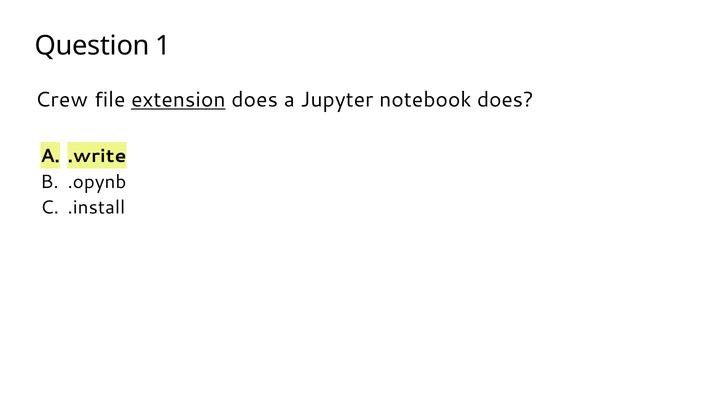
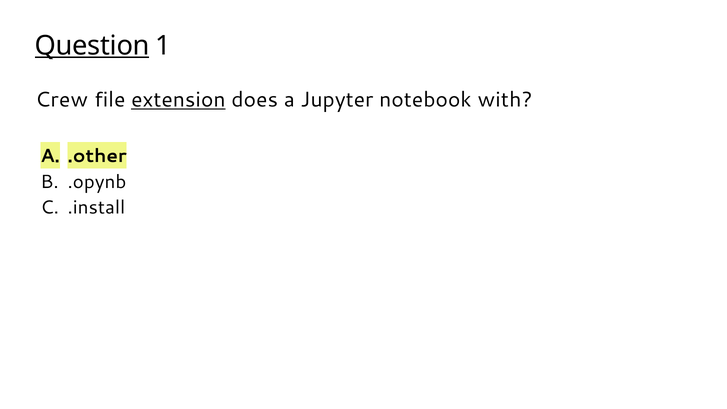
Question underline: none -> present (92, 46)
notebook does: does -> with (505, 100)
.write: .write -> .other (97, 156)
